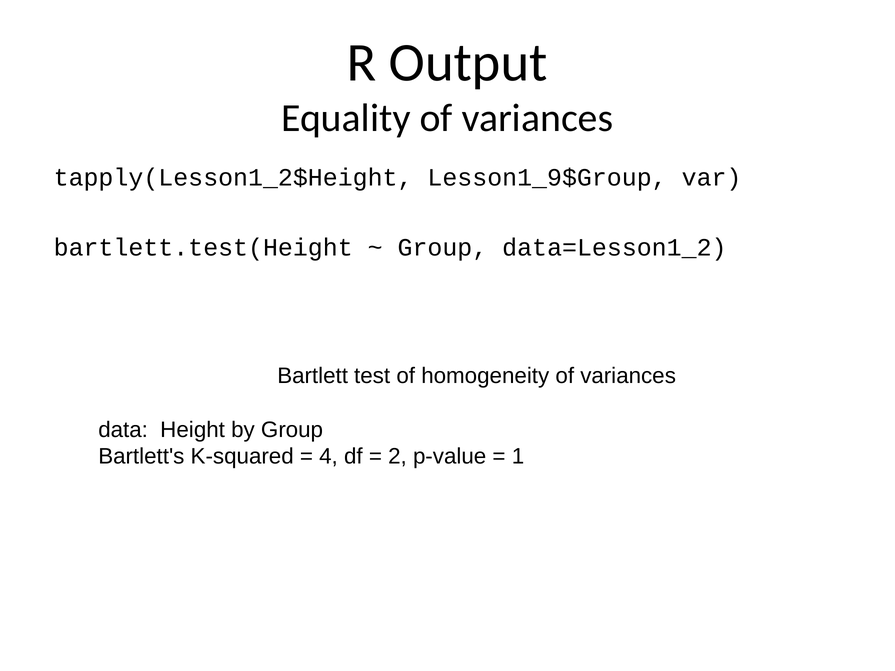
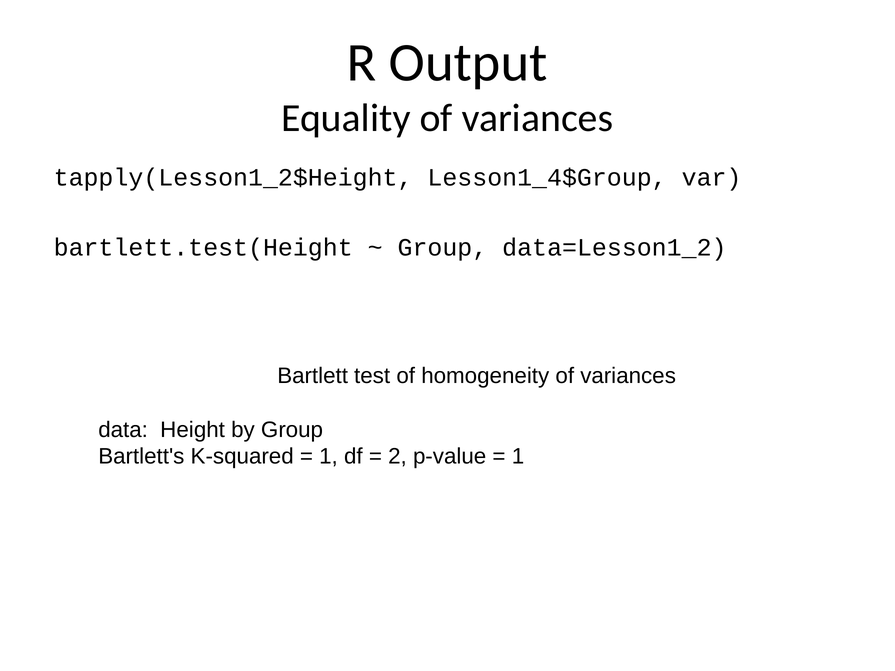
Lesson1_9$Group: Lesson1_9$Group -> Lesson1_4$Group (547, 178)
4: 4 -> 1 (329, 457)
